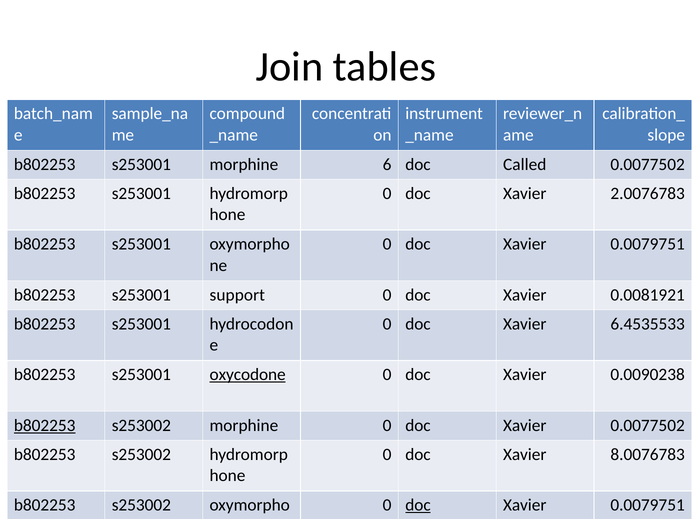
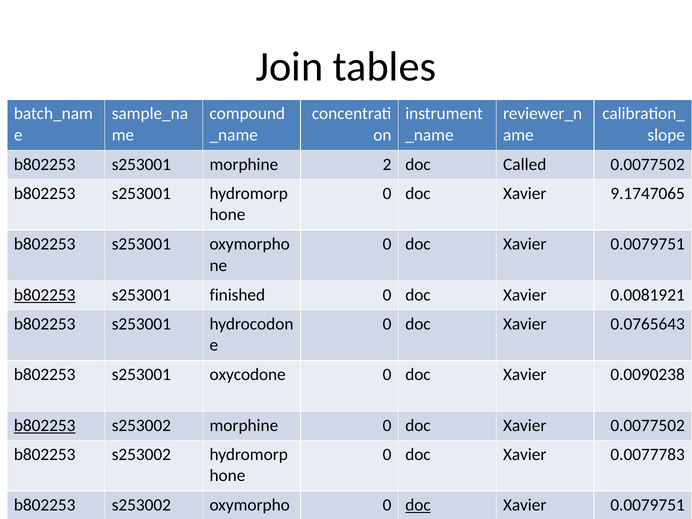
6: 6 -> 2 (387, 165)
2.0076783: 2.0076783 -> 9.1747065 (648, 193)
b802253 underline: none -> present (45, 295)
support: support -> finished (237, 295)
6.4535533: 6.4535533 -> 0.0765643 (648, 324)
oxycodone underline: present -> none (248, 375)
8.0076783: 8.0076783 -> 0.0077783 (648, 454)
